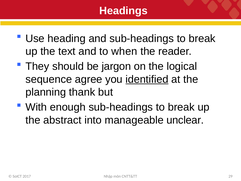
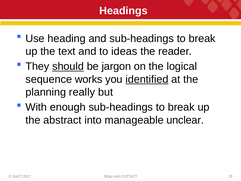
when: when -> ideas (124, 51)
should underline: none -> present (68, 66)
agree: agree -> works (89, 79)
thank: thank -> really (82, 92)
